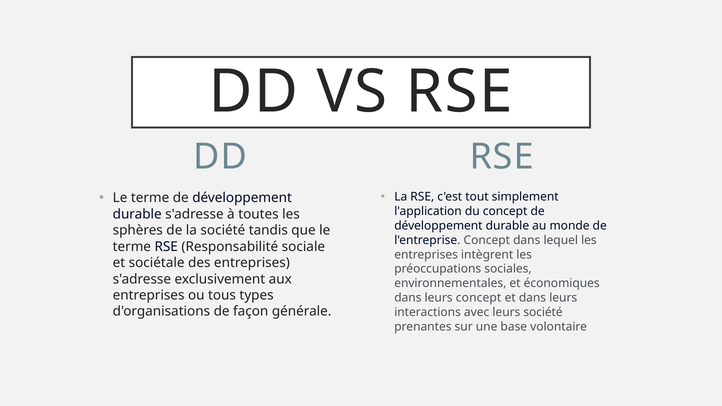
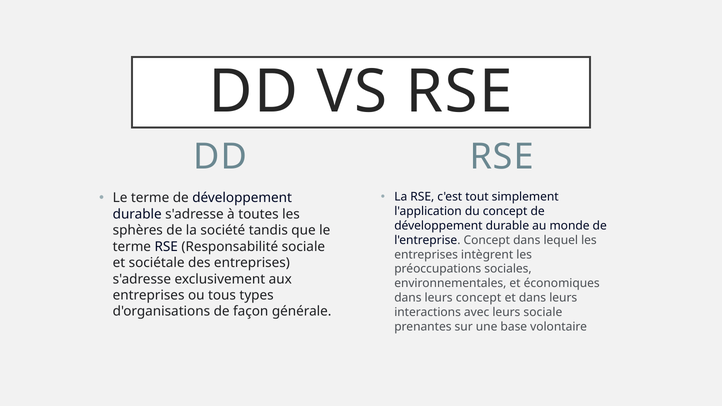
leurs société: société -> sociale (543, 312)
